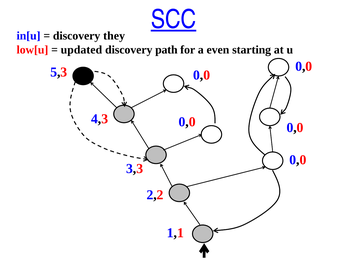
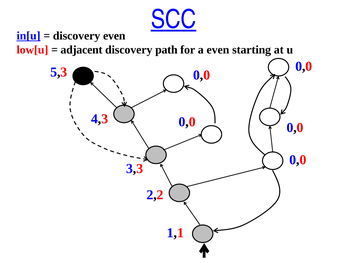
in[u underline: none -> present (29, 36)
discovery they: they -> even (114, 36)
updated: updated -> adjacent (82, 50)
